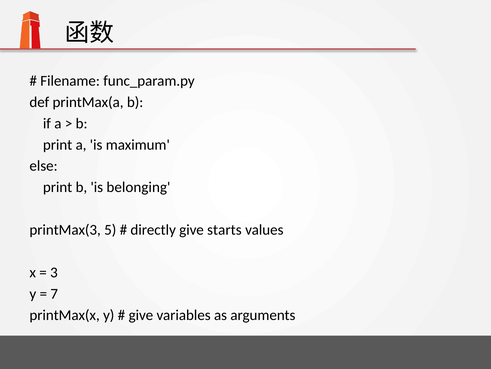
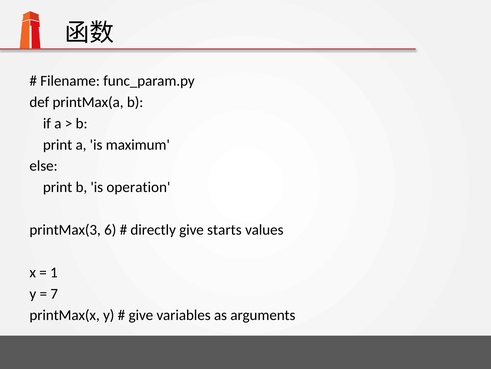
belonging: belonging -> operation (138, 187)
5: 5 -> 6 (110, 229)
3: 3 -> 1 (54, 272)
